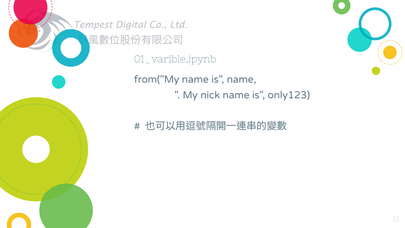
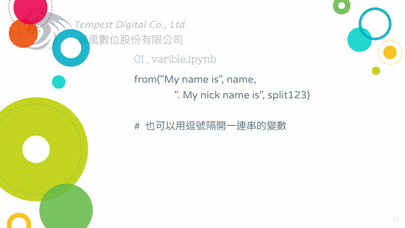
only123: only123 -> split123 (289, 95)
